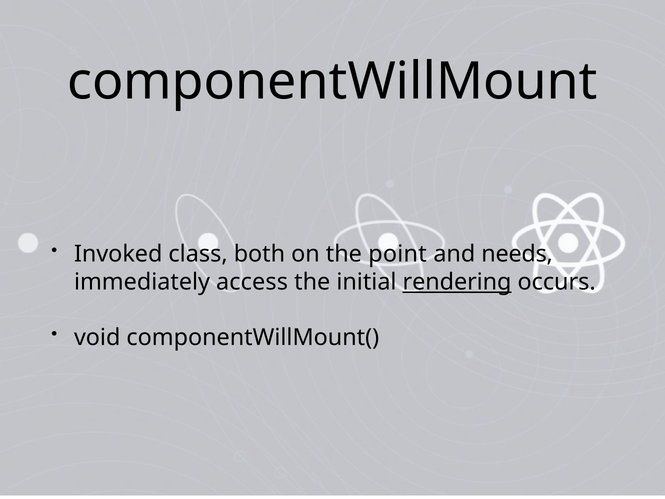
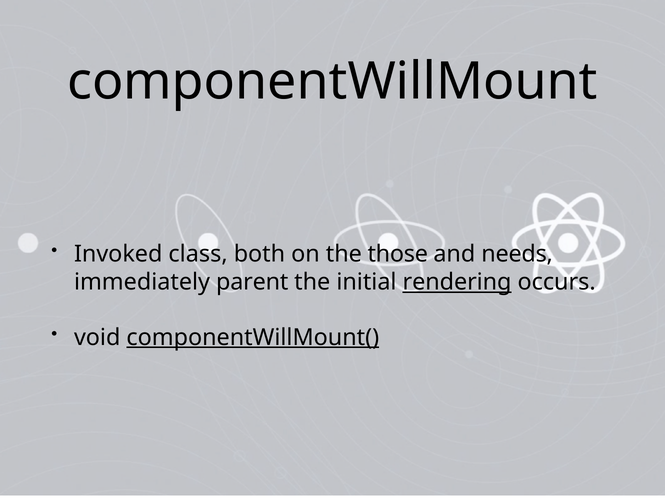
point: point -> those (398, 254)
access: access -> parent (252, 282)
componentWillMount( underline: none -> present (253, 337)
